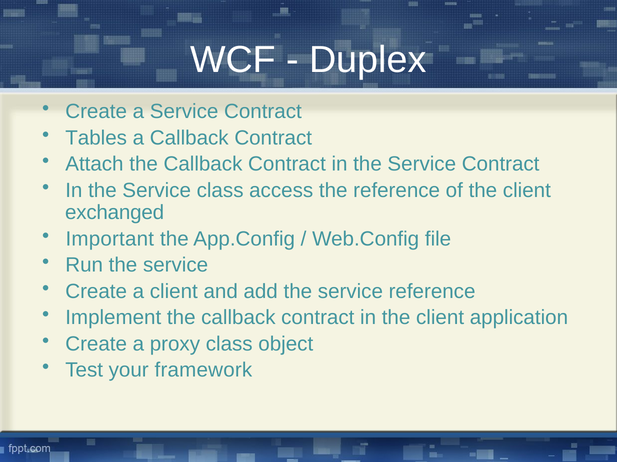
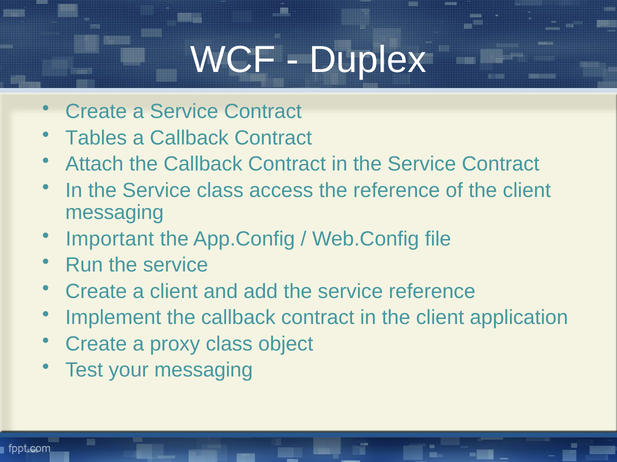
exchanged: exchanged -> messaging (115, 213)
your framework: framework -> messaging (204, 371)
